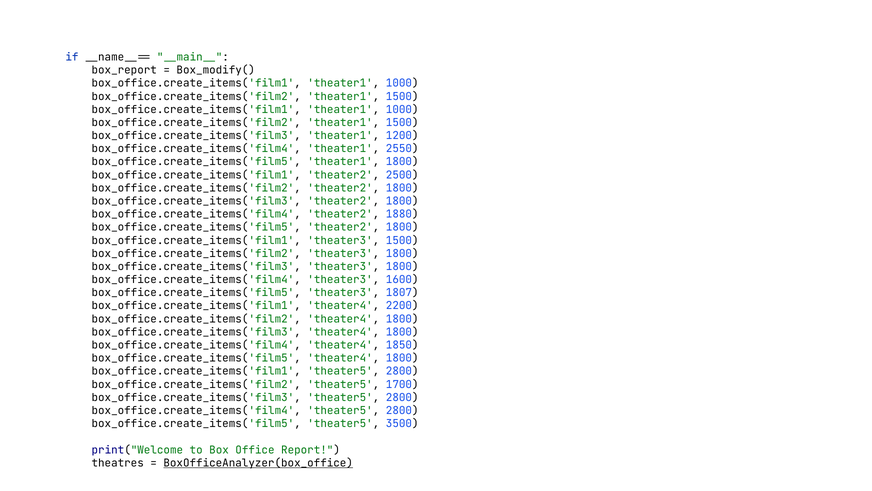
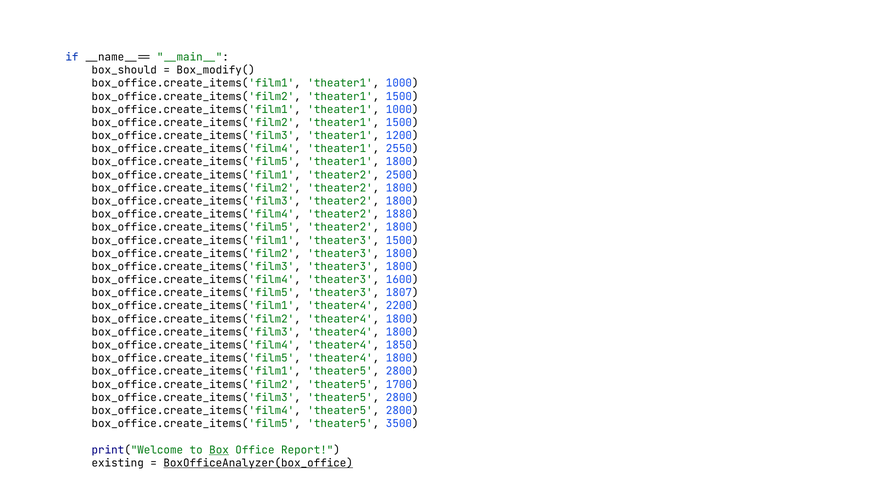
box_report: box_report -> box_should (124, 70)
Box underline: none -> present (219, 449)
theatres: theatres -> existing (118, 463)
